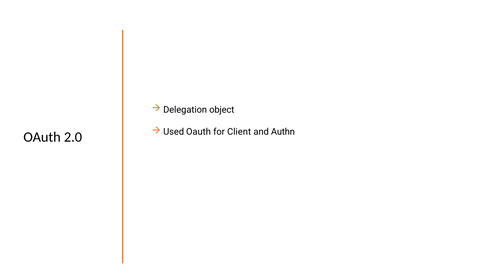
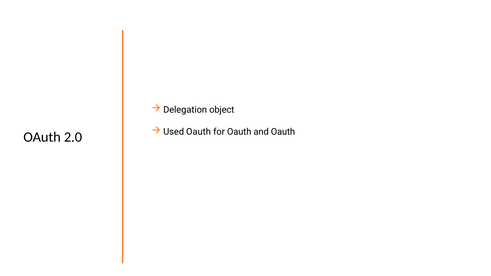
for Client: Client -> Oauth (239, 132)
and Authn: Authn -> Oauth (283, 132)
